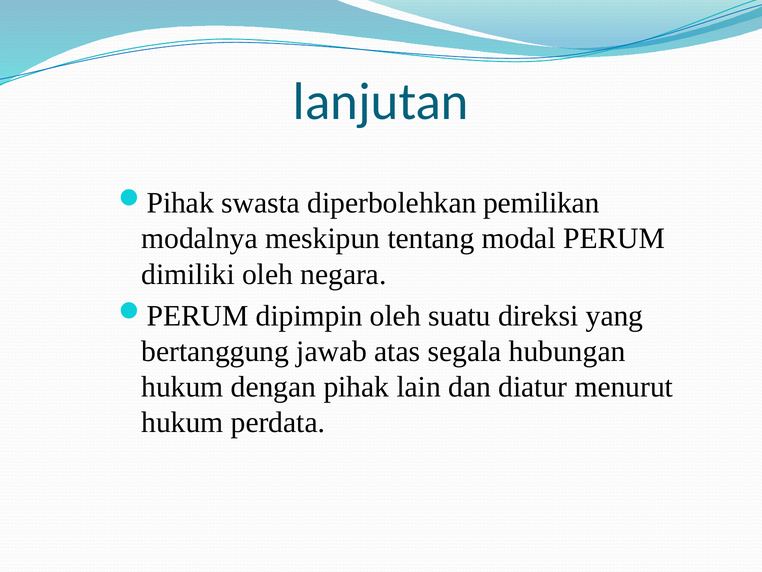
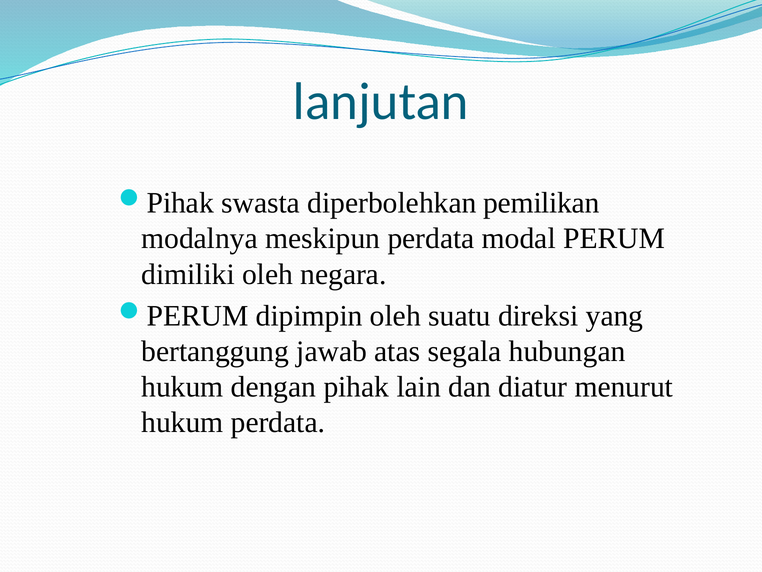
meskipun tentang: tentang -> perdata (431, 238)
